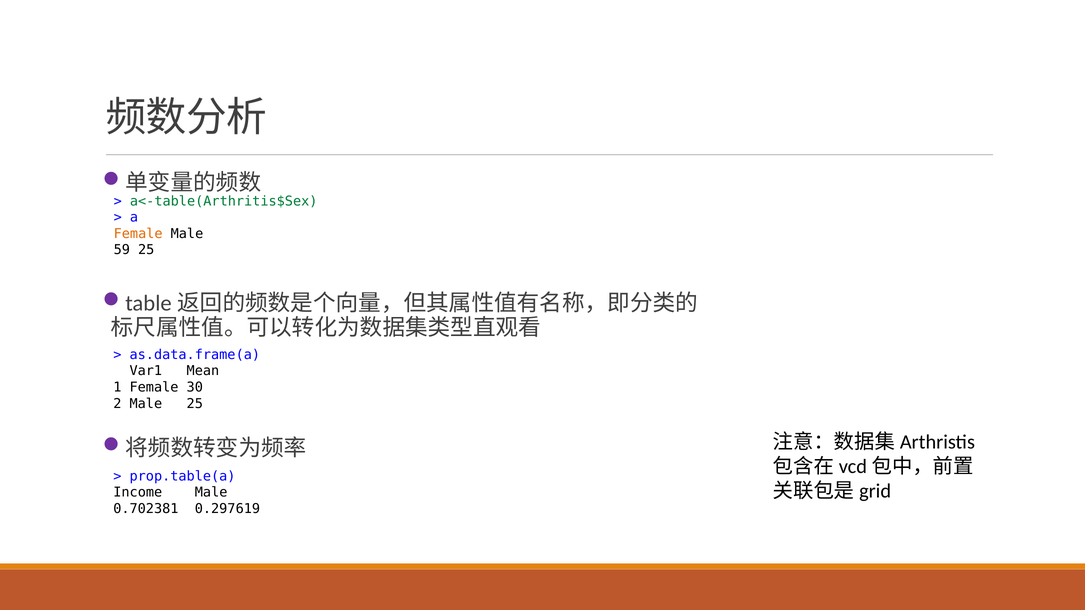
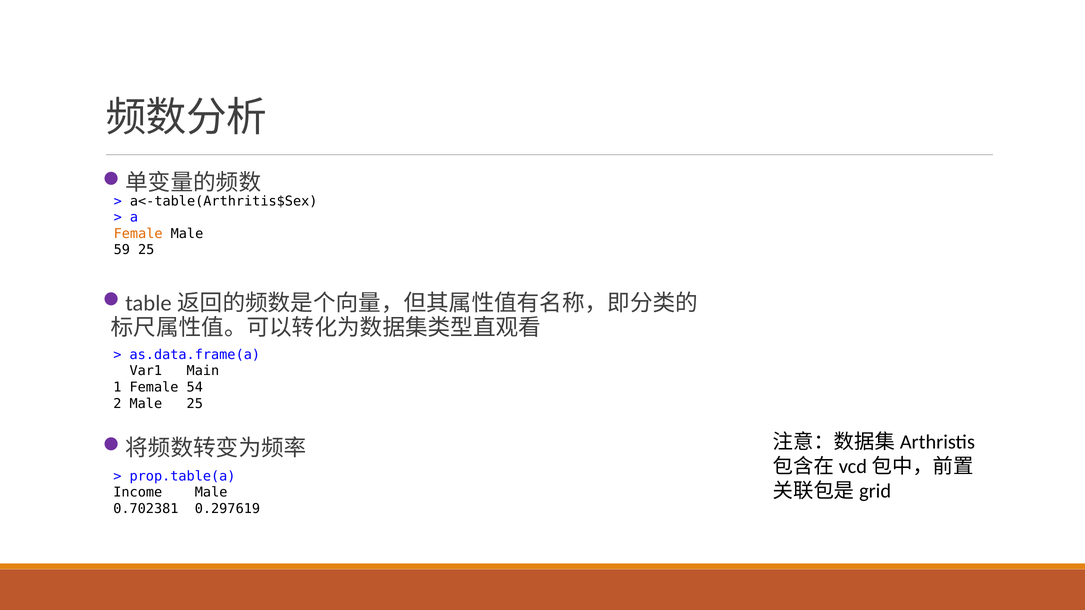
a<-table(Arthritis$Sex colour: green -> black (224, 201)
Mean: Mean -> Main (203, 371)
30: 30 -> 54 (195, 387)
